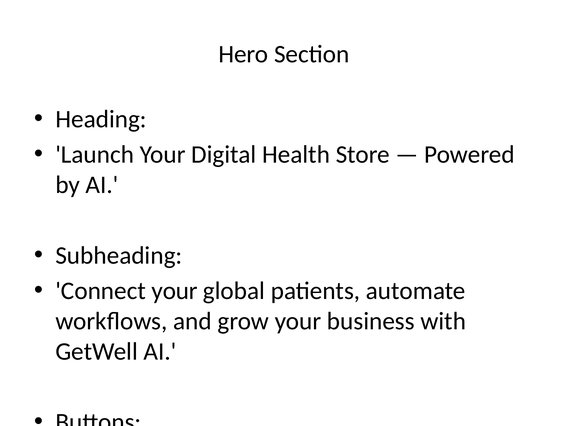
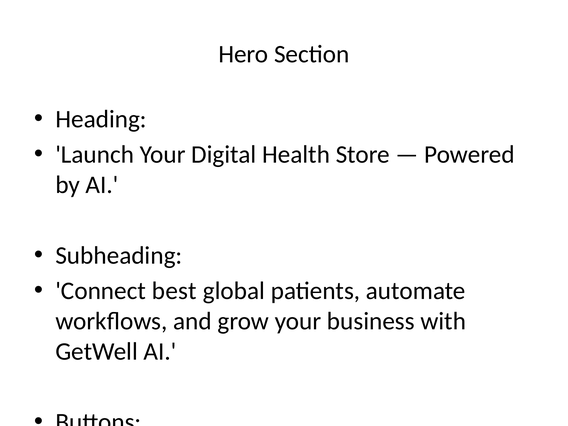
Connect your: your -> best (174, 291)
